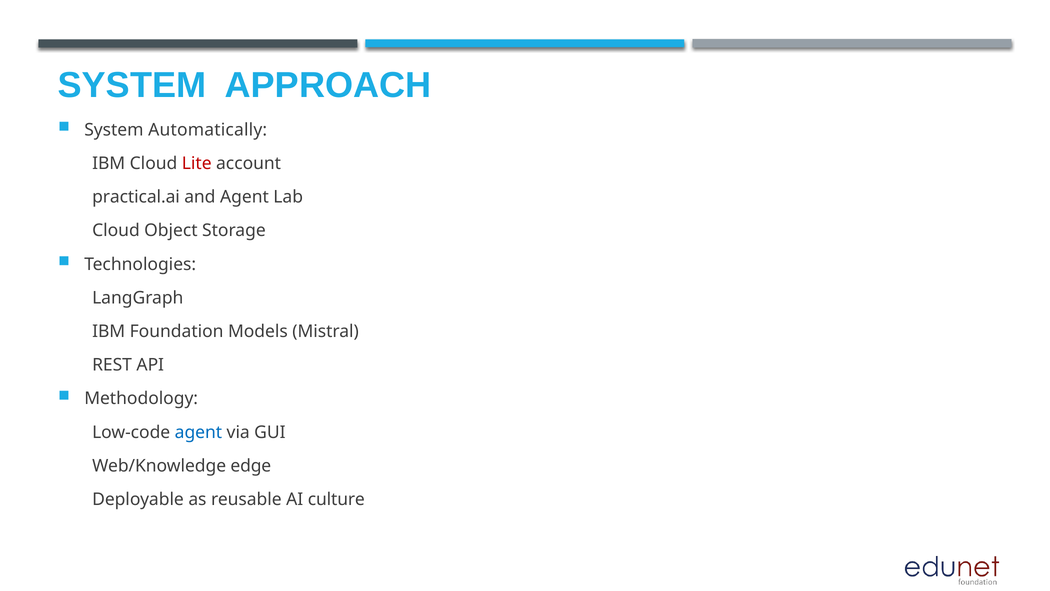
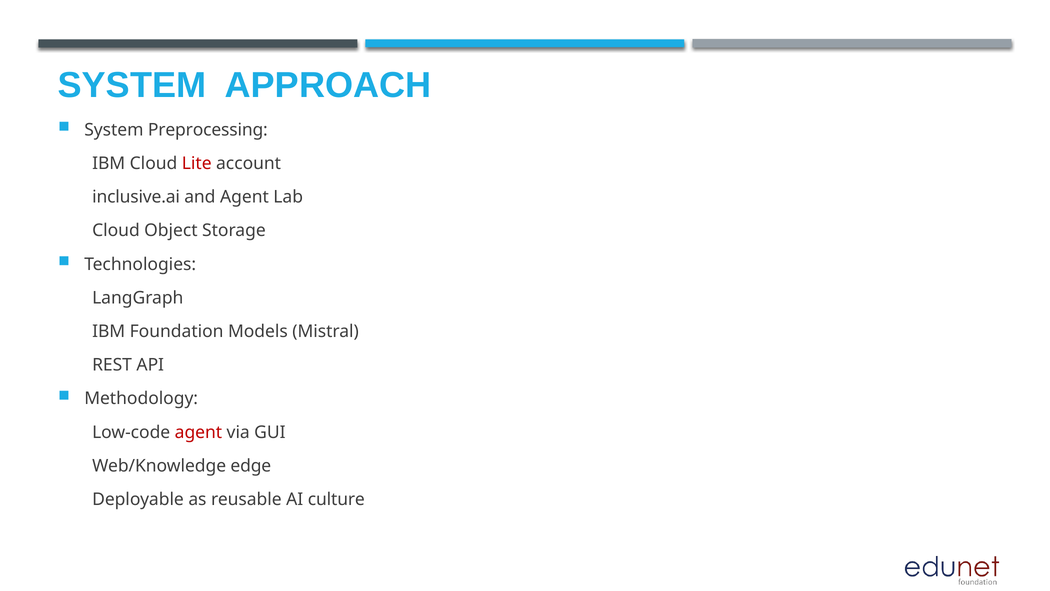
Automatically: Automatically -> Preprocessing (208, 130)
practical.ai: practical.ai -> inclusive.ai (136, 197)
agent colour: blue -> red (198, 432)
